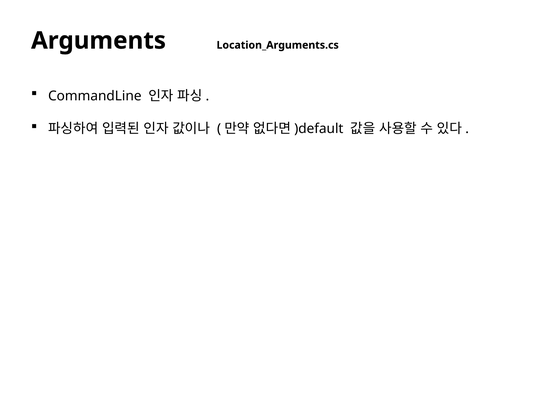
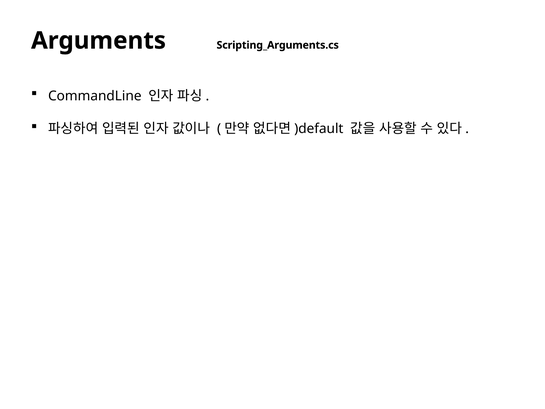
Location_Arguments.cs: Location_Arguments.cs -> Scripting_Arguments.cs (278, 45)
